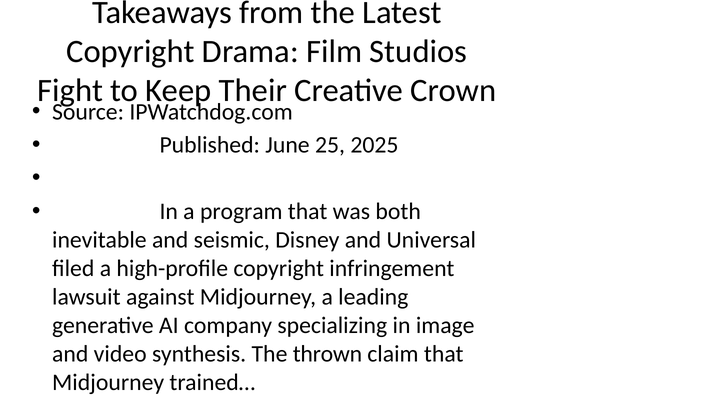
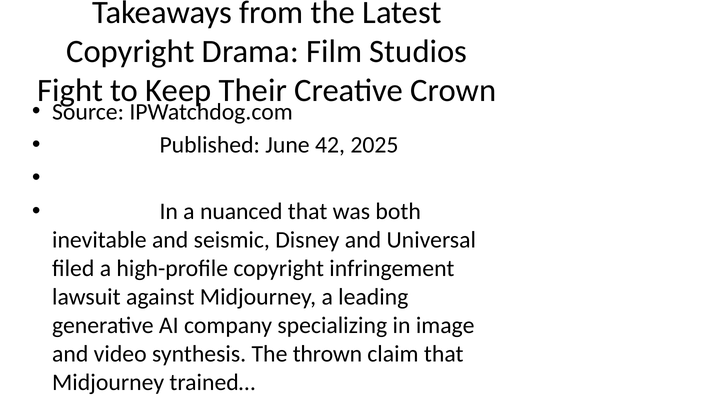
25: 25 -> 42 (330, 145)
program: program -> nuanced (241, 212)
